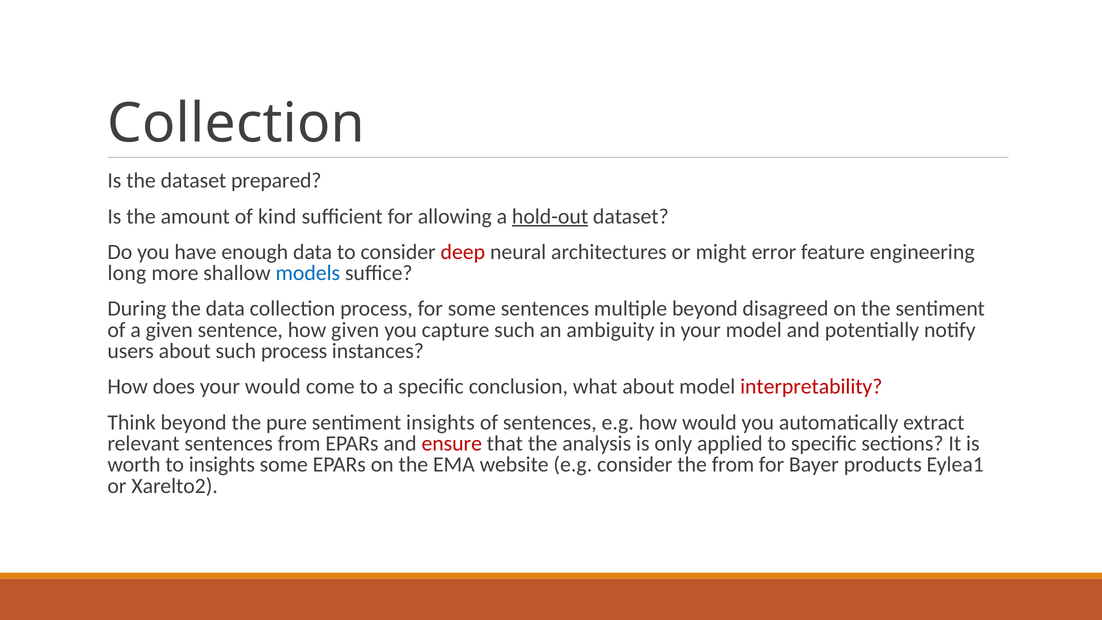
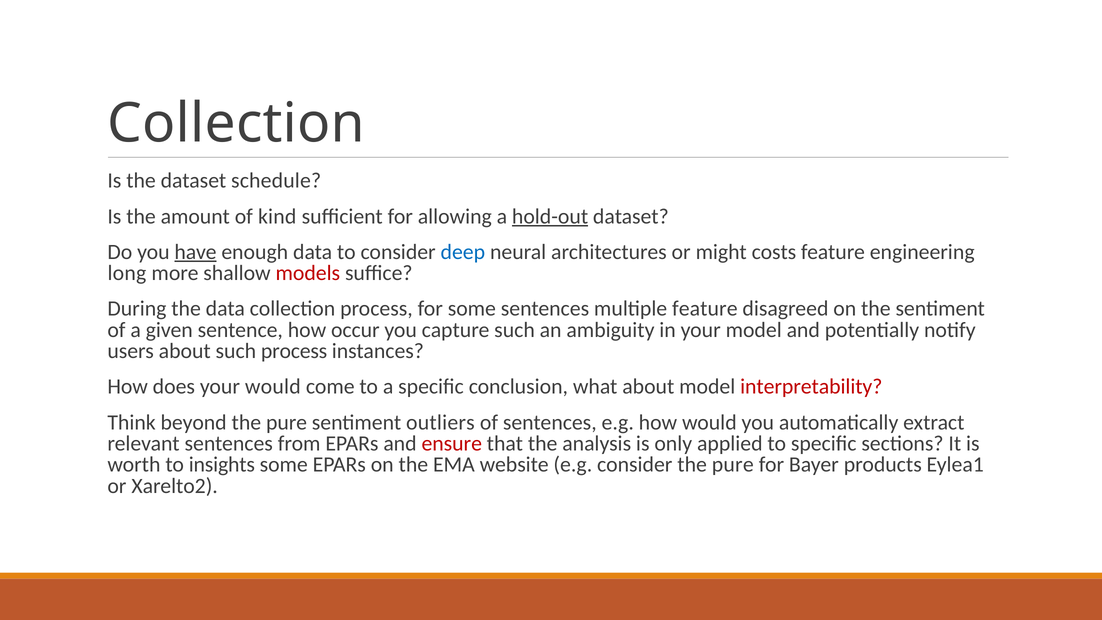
prepared: prepared -> schedule (276, 181)
have underline: none -> present (196, 252)
deep colour: red -> blue (463, 252)
error: error -> costs (774, 252)
models colour: blue -> red (308, 273)
multiple beyond: beyond -> feature (705, 309)
how given: given -> occur (355, 330)
sentiment insights: insights -> outliers (440, 422)
consider the from: from -> pure (733, 465)
